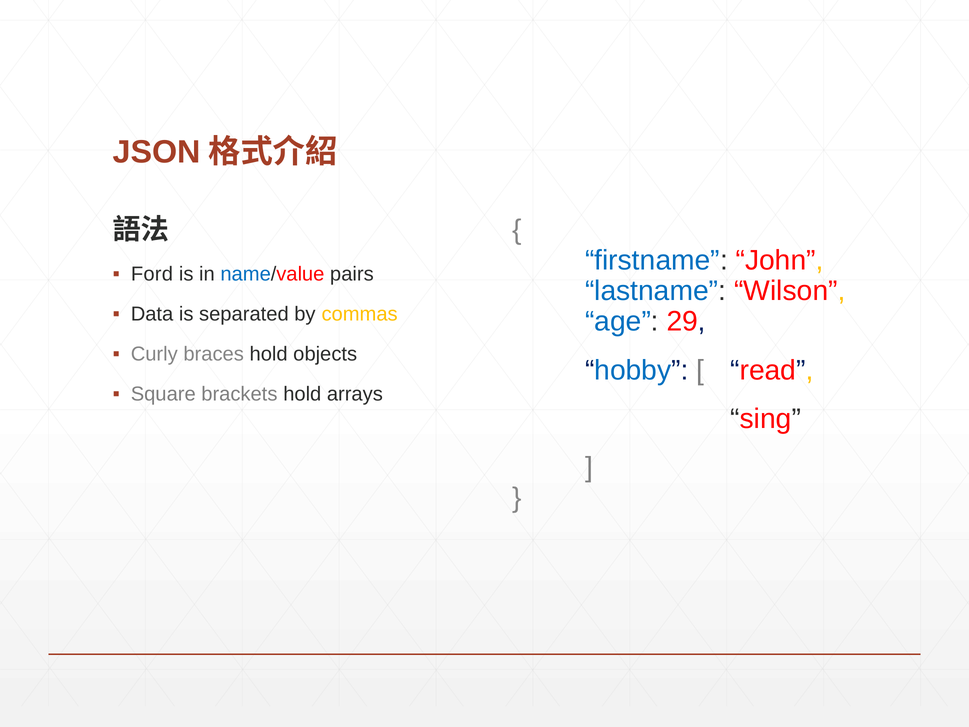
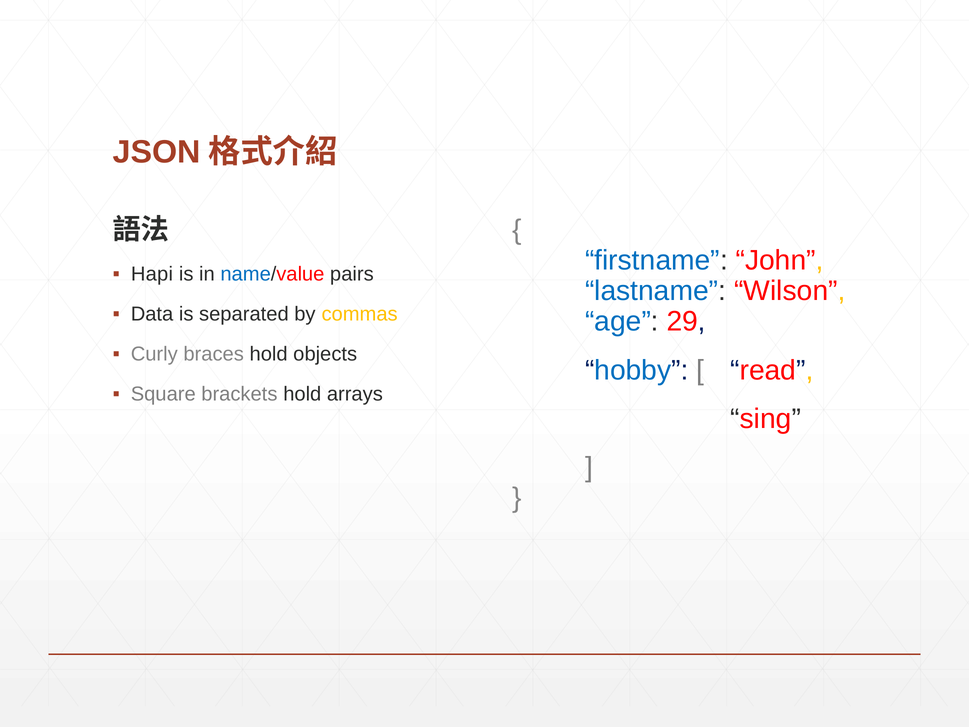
Ford: Ford -> Hapi (152, 274)
